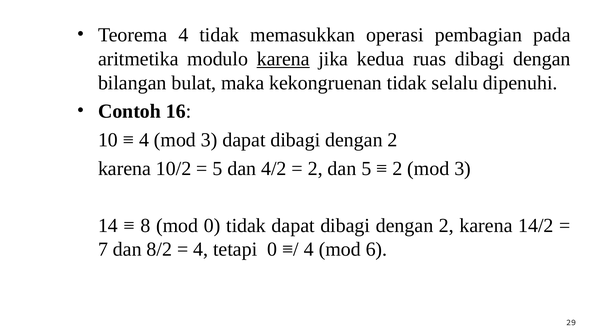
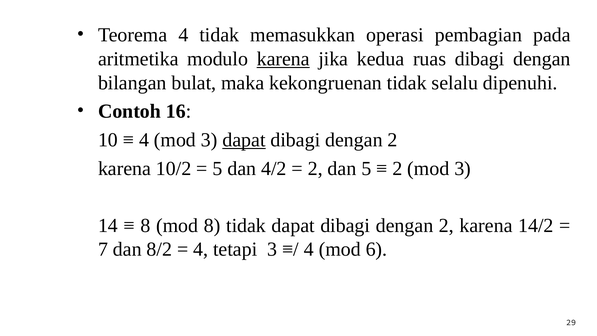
dapat underline: none -> present (244, 140)
mod 0: 0 -> 8 (212, 225)
tetapi 0: 0 -> 3 (272, 249)
